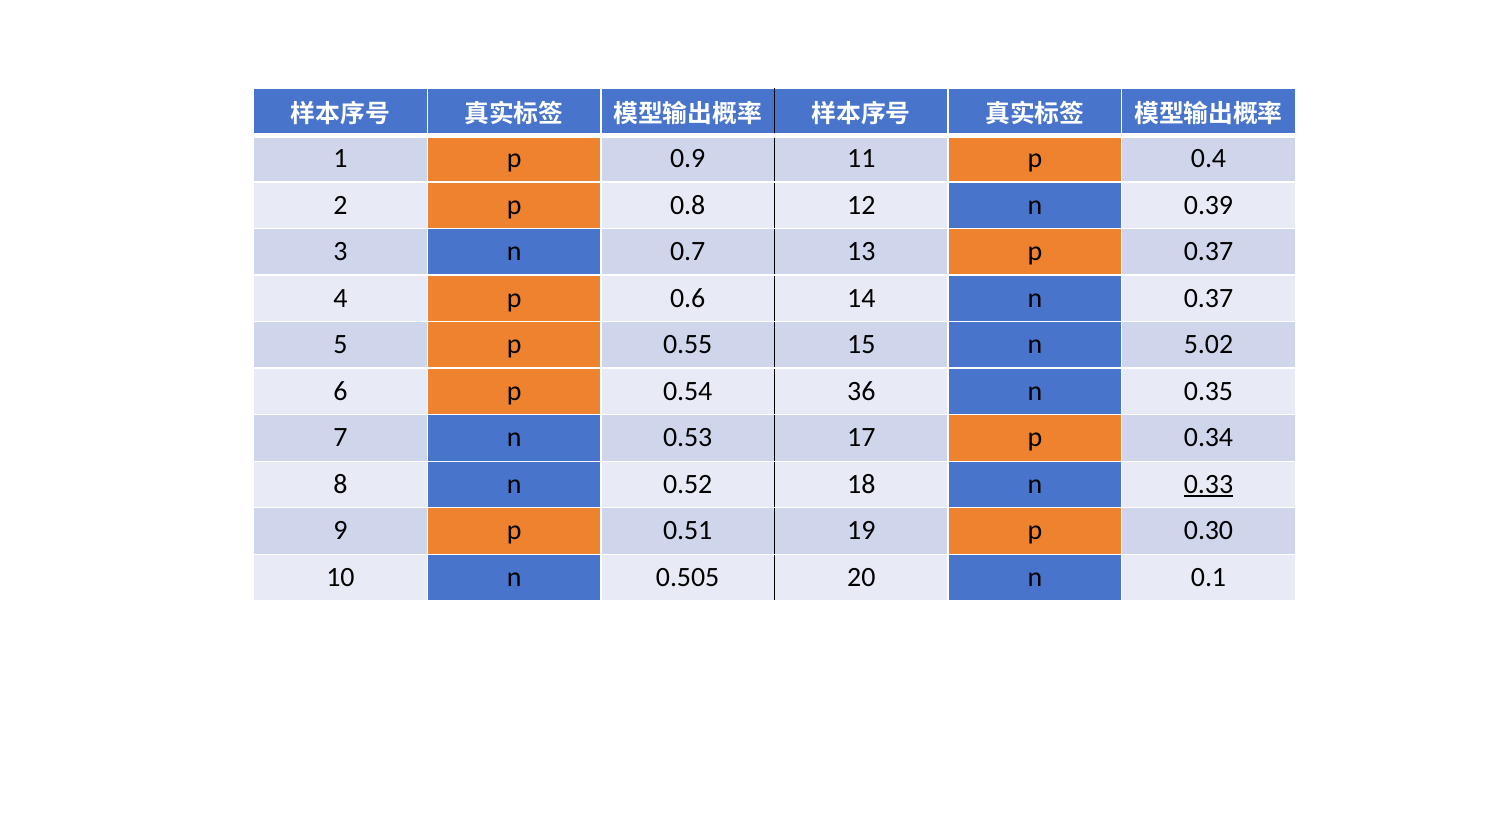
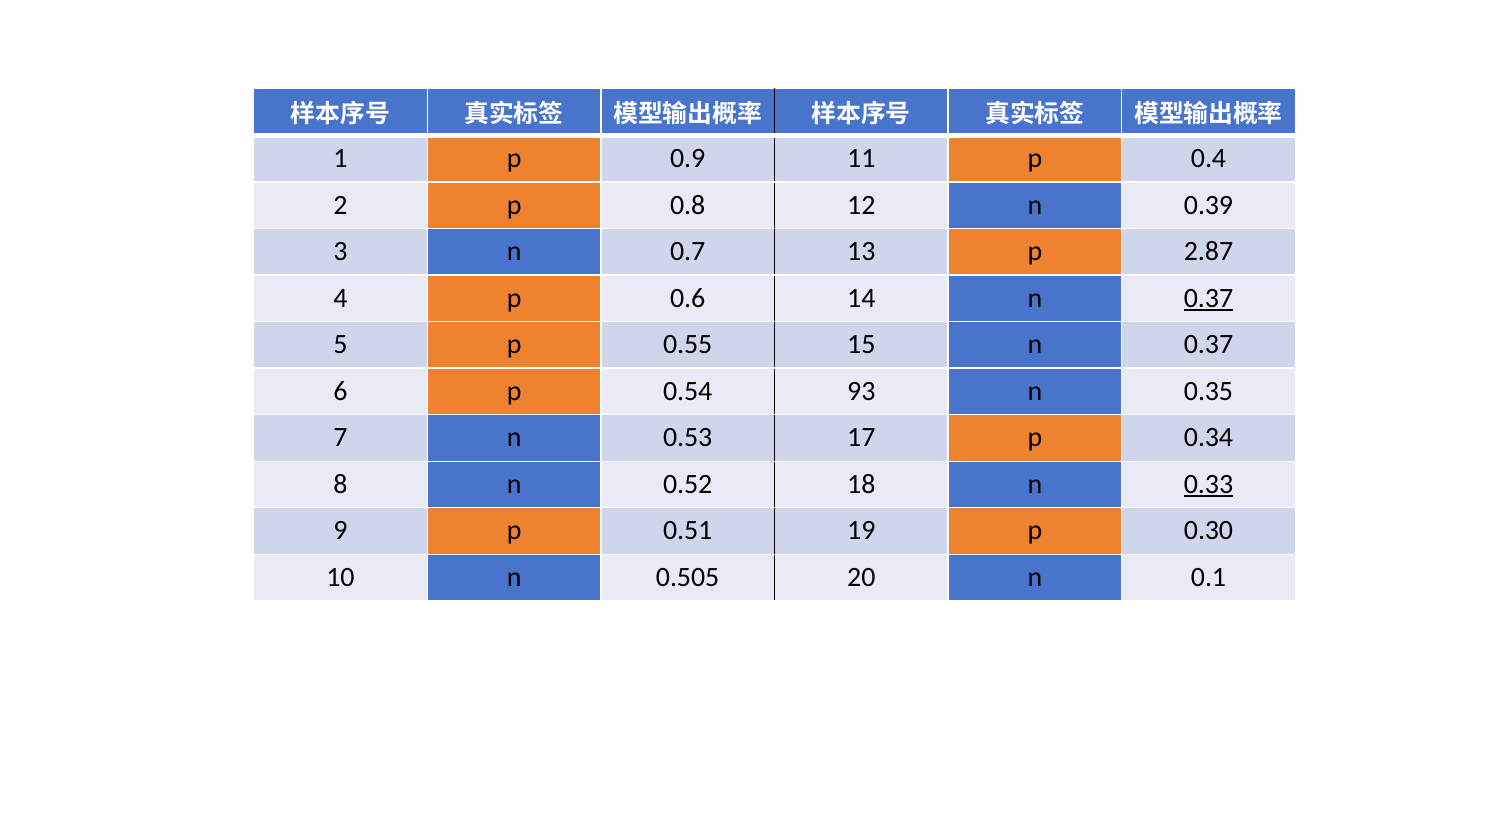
p 0.37: 0.37 -> 2.87 (1209, 251)
0.37 underline: none -> present (1209, 298)
15 n 5.02: 5.02 -> 0.37 (1209, 344)
36: 36 -> 93 (861, 391)
